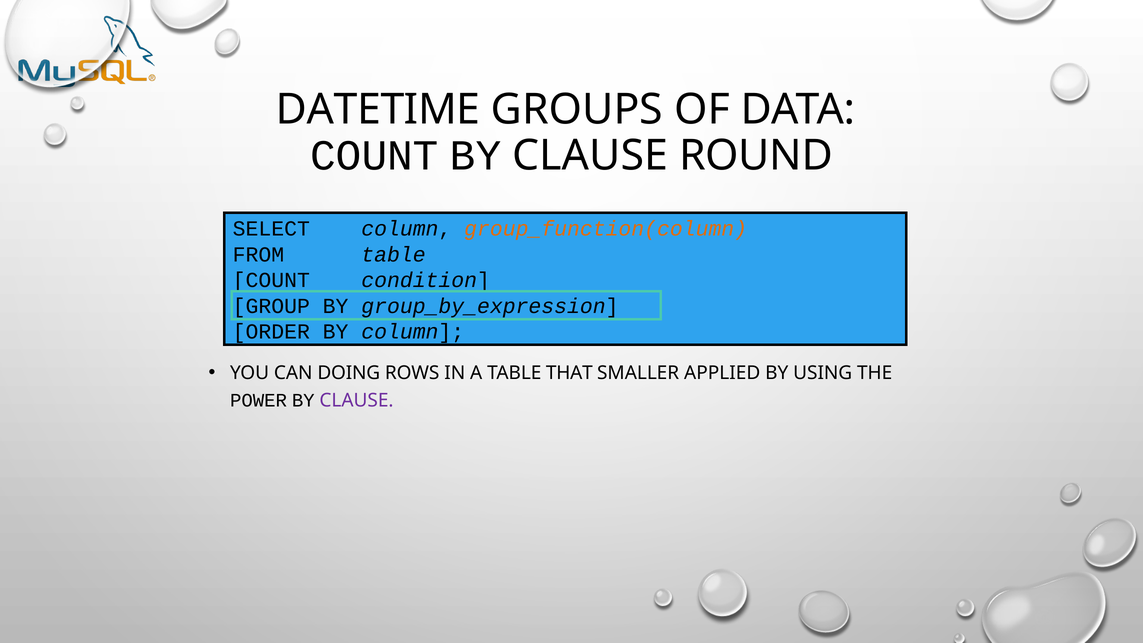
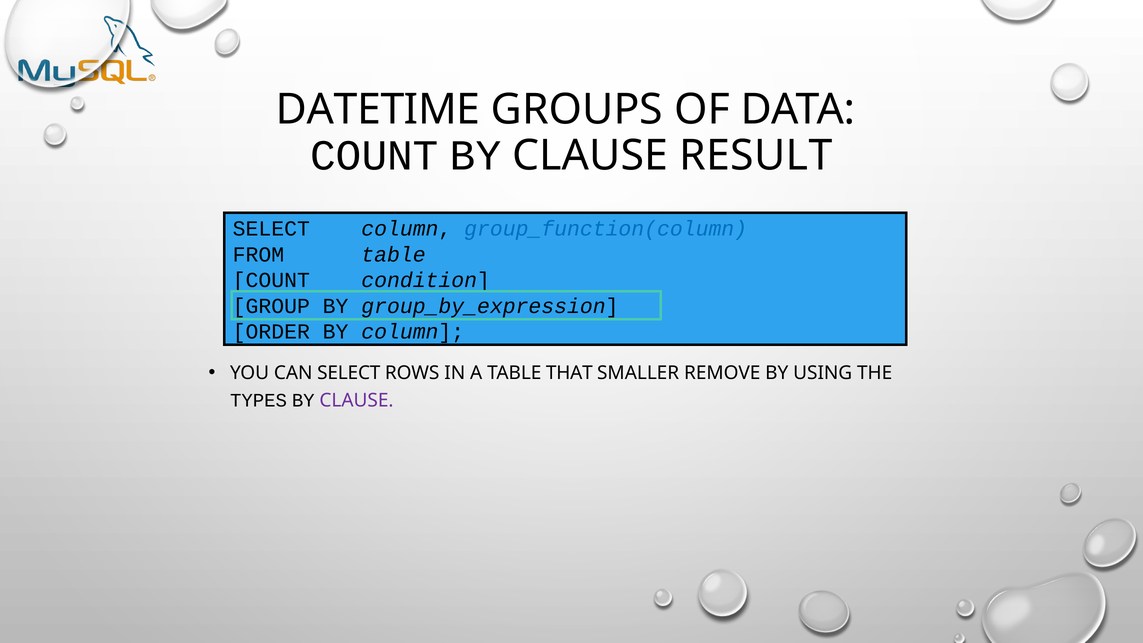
ROUND: ROUND -> RESULT (756, 156)
group_function(column colour: orange -> blue (606, 229)
CAN DOING: DOING -> SELECT (349, 373)
APPLIED: APPLIED -> REMOVE (722, 373)
POWER: POWER -> TYPES (259, 400)
